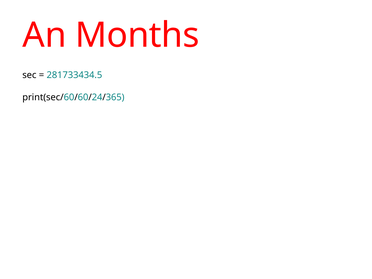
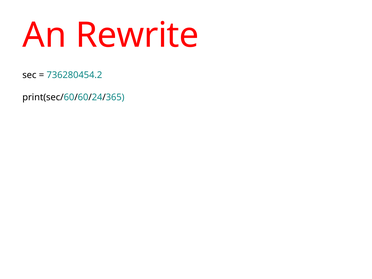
Months: Months -> Rewrite (137, 35)
281733434.5: 281733434.5 -> 736280454.2 (74, 75)
